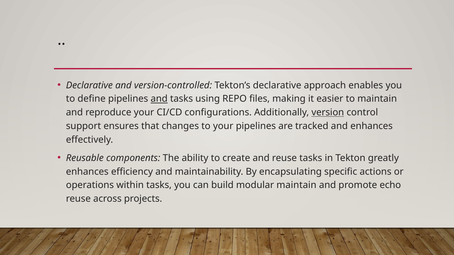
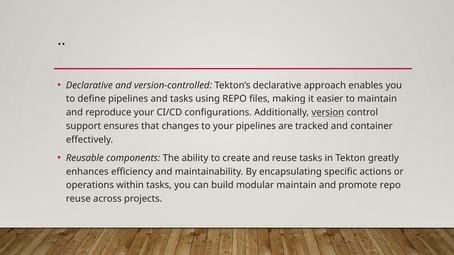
and underline: present -> none (159, 99)
and enhances: enhances -> container (372, 126)
promote echo: echo -> repo (390, 185)
